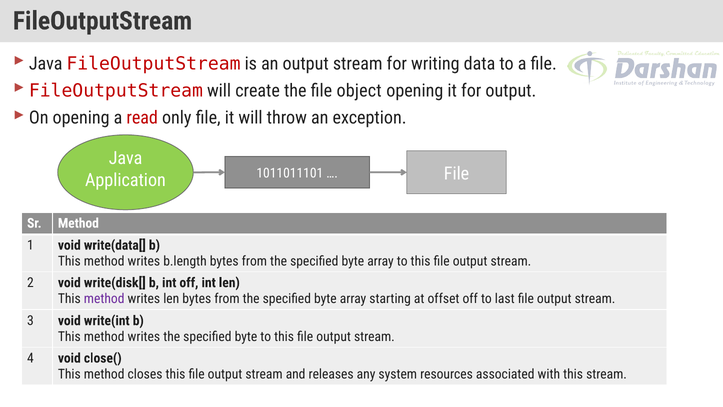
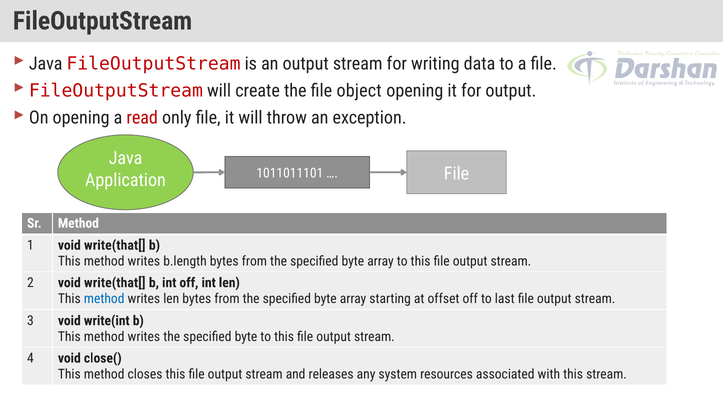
1 void write(data[: write(data[ -> write(that[ (115, 245)
2 void write(disk[: write(disk[ -> write(that[ (115, 282)
method colour: purple -> blue (104, 298)
